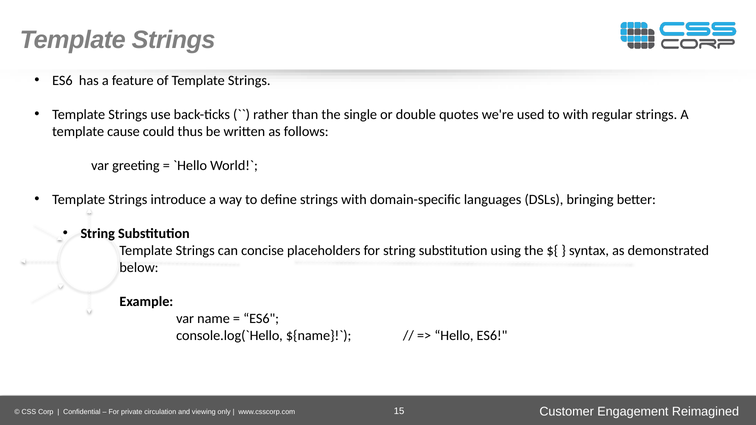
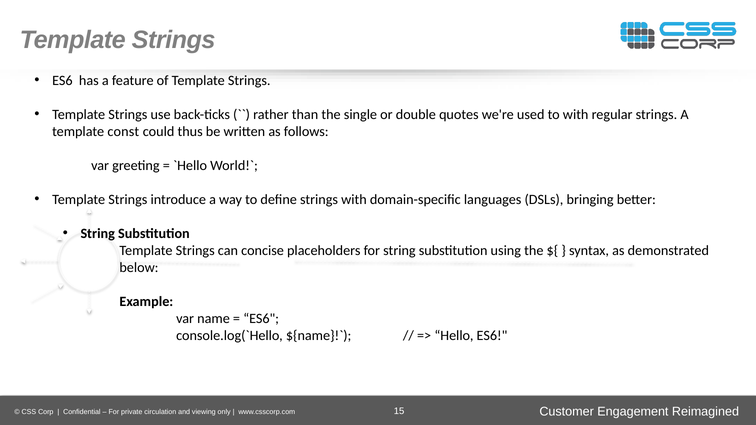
cause: cause -> const (123, 132)
